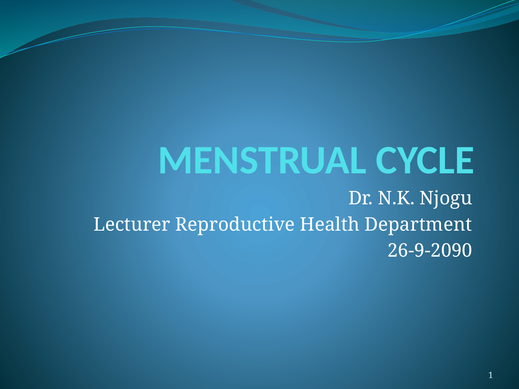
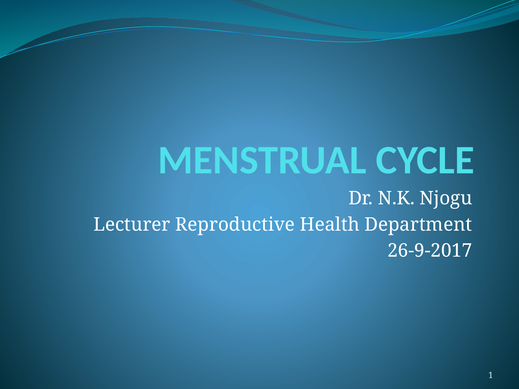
26-9-2090: 26-9-2090 -> 26-9-2017 (430, 251)
